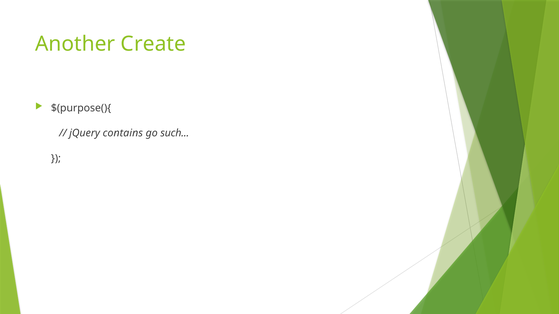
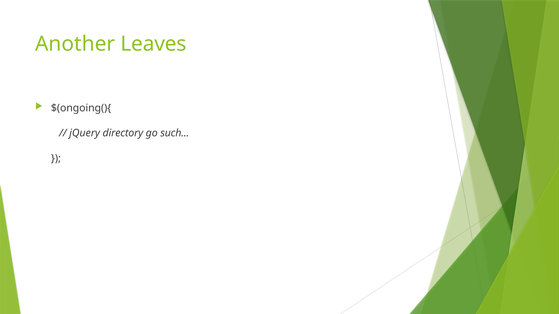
Create: Create -> Leaves (154, 44)
$(purpose(){: $(purpose(){ -> $(ongoing(){ (81, 108)
contains: contains -> directory (123, 133)
